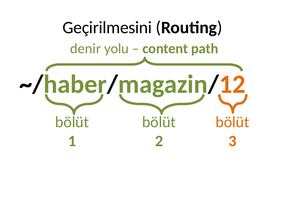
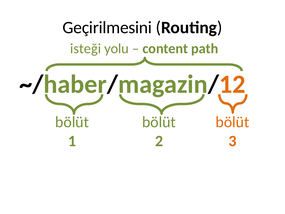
denir: denir -> isteği (86, 49)
